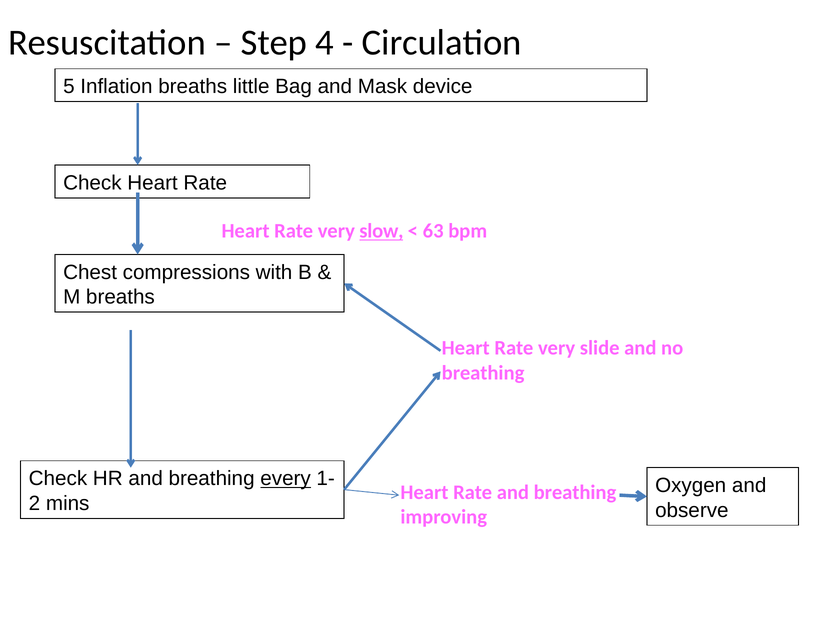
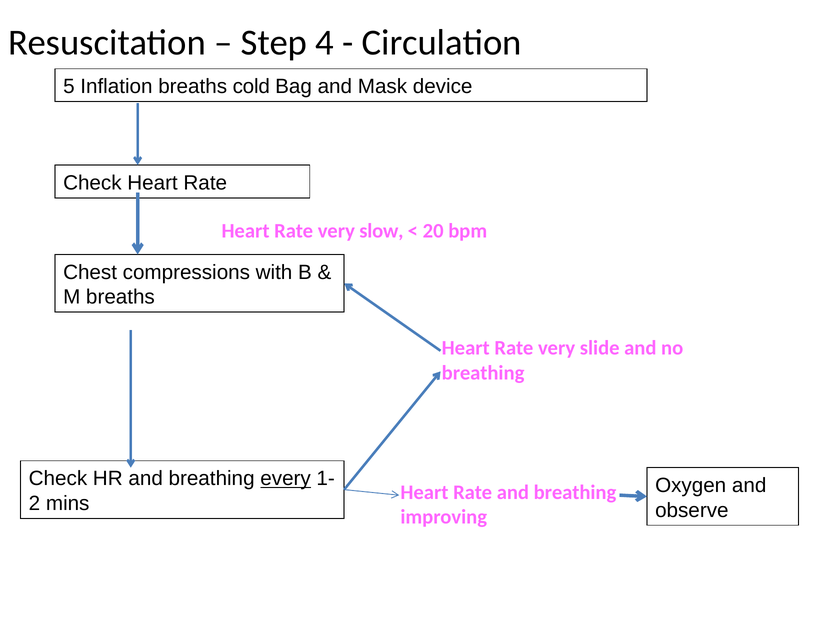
little: little -> cold (251, 87)
slow underline: present -> none (381, 231)
63: 63 -> 20 (433, 231)
